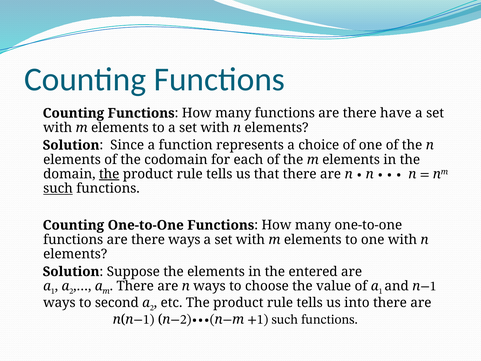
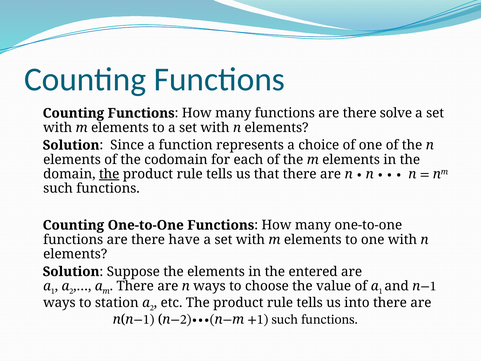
have: have -> solve (396, 113)
such underline: present -> none (58, 188)
there ways: ways -> have (184, 239)
second: second -> station (117, 302)
